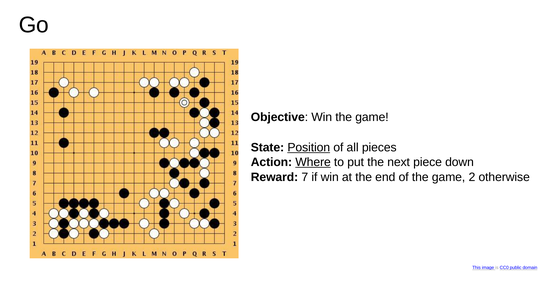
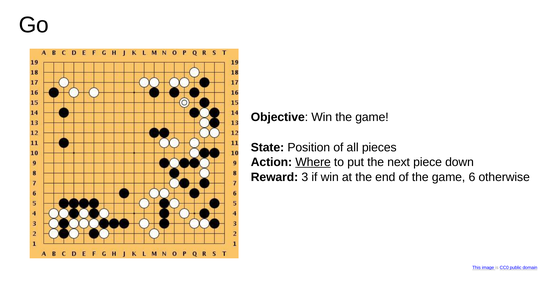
Position underline: present -> none (309, 147)
7: 7 -> 3 (305, 177)
2: 2 -> 6 (472, 177)
